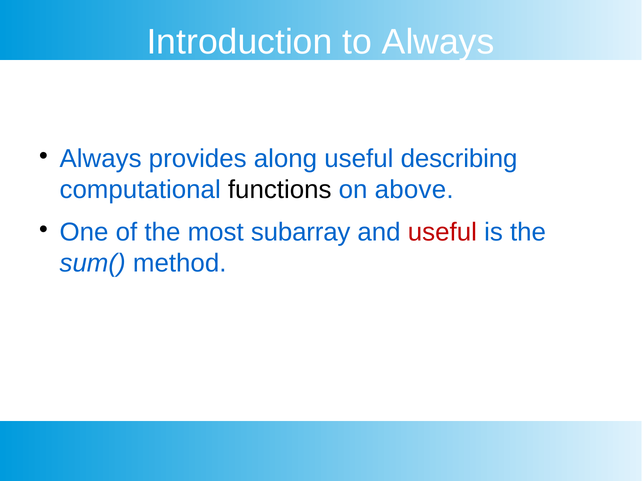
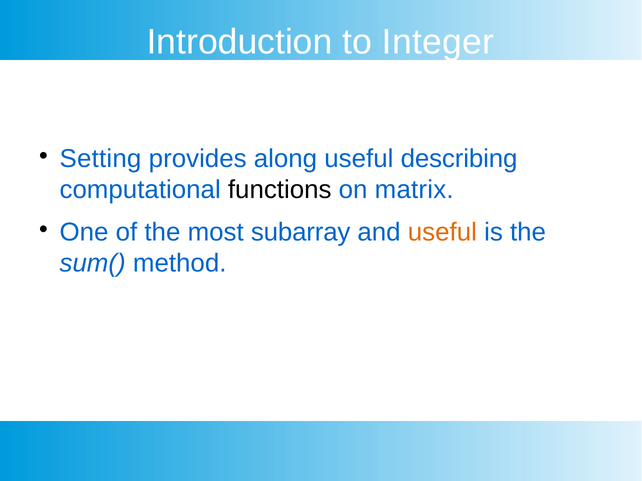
to Always: Always -> Integer (438, 42)
Always: Always -> Setting (100, 159)
above: above -> matrix (414, 190)
useful colour: red -> orange (442, 233)
